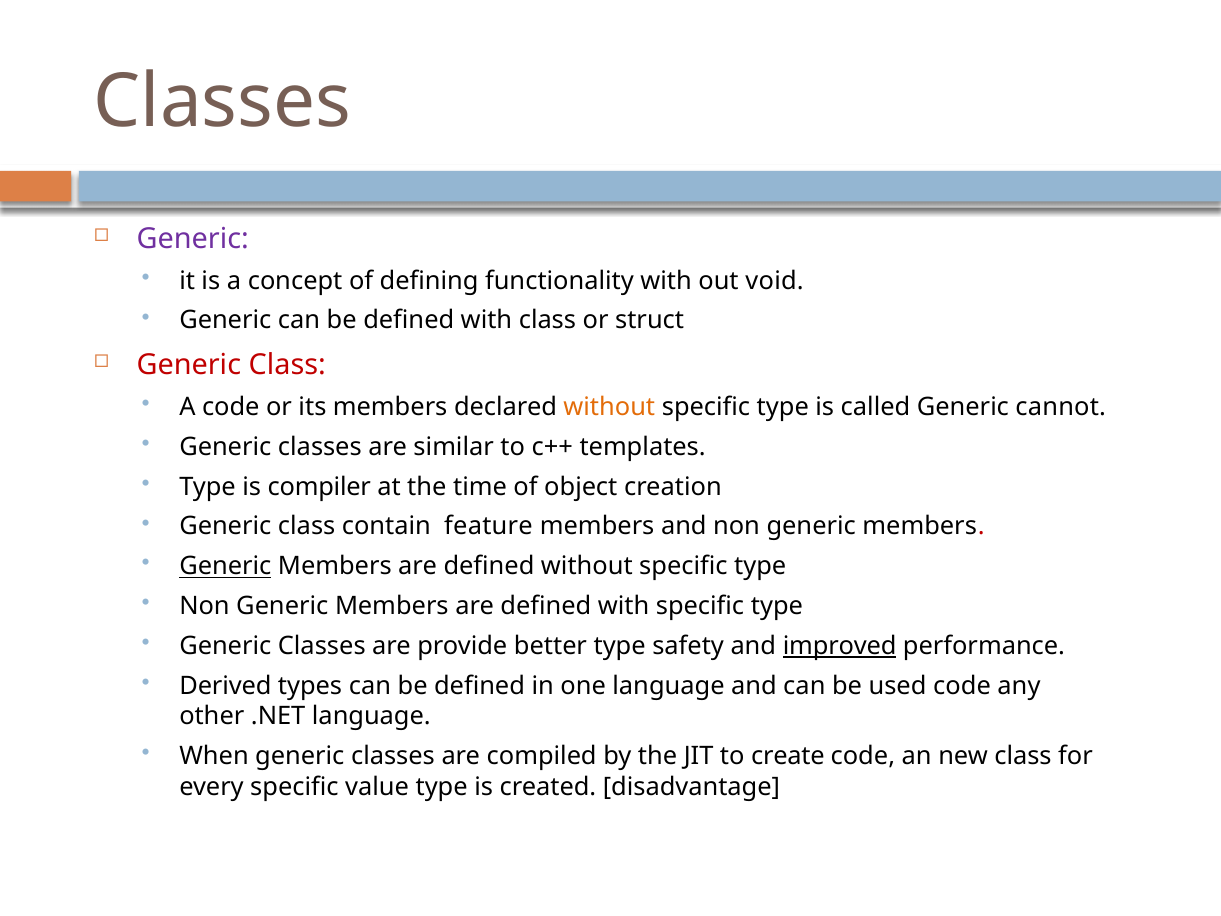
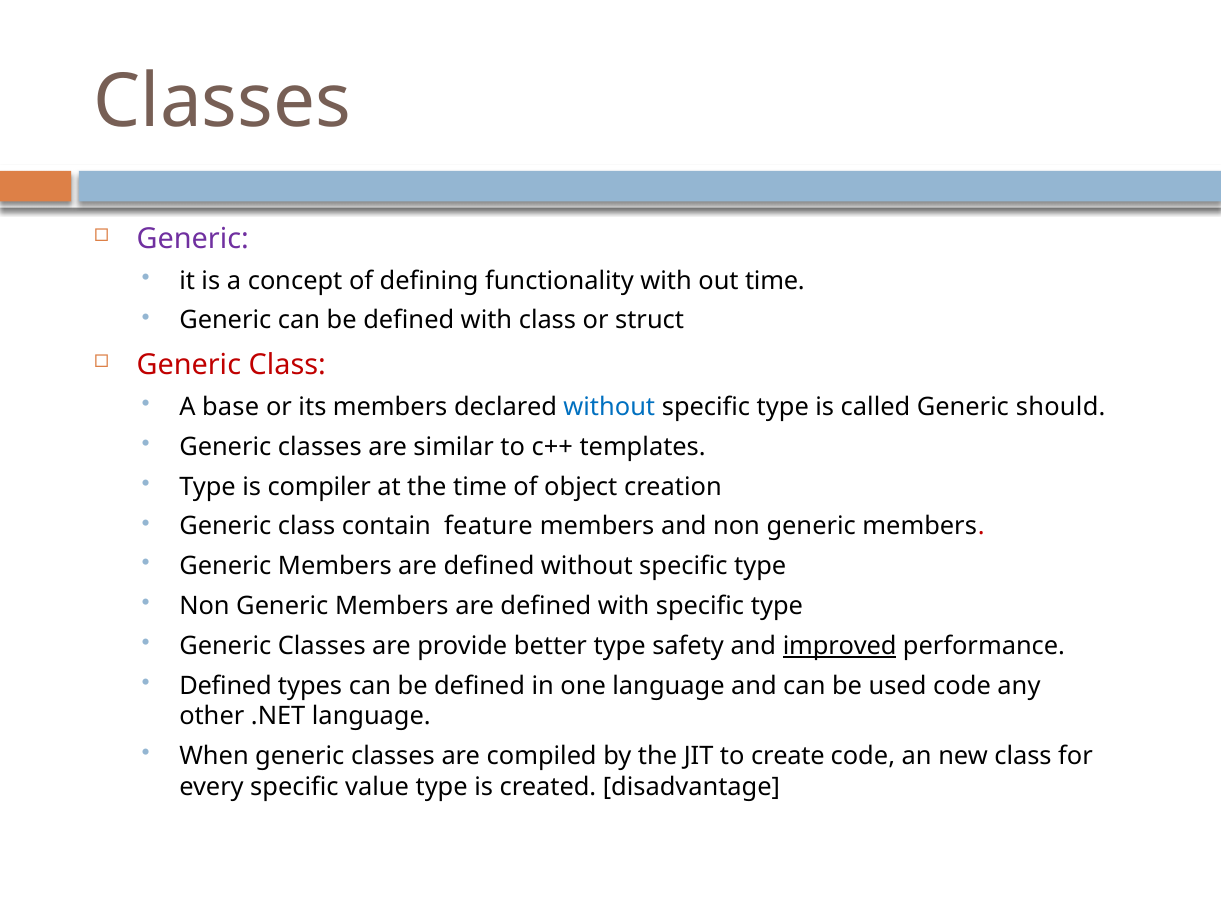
out void: void -> time (775, 281)
A code: code -> base (231, 407)
without colour: orange -> blue (609, 407)
cannot: cannot -> should (1061, 407)
Generic underline: present -> none (225, 566)
Derived: Derived -> Defined (225, 686)
